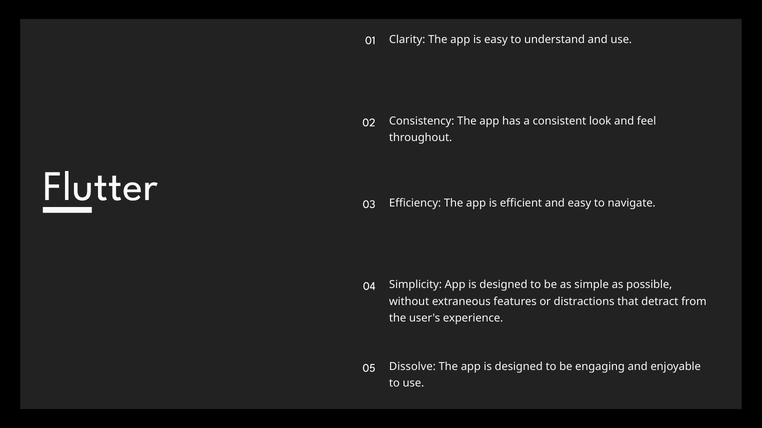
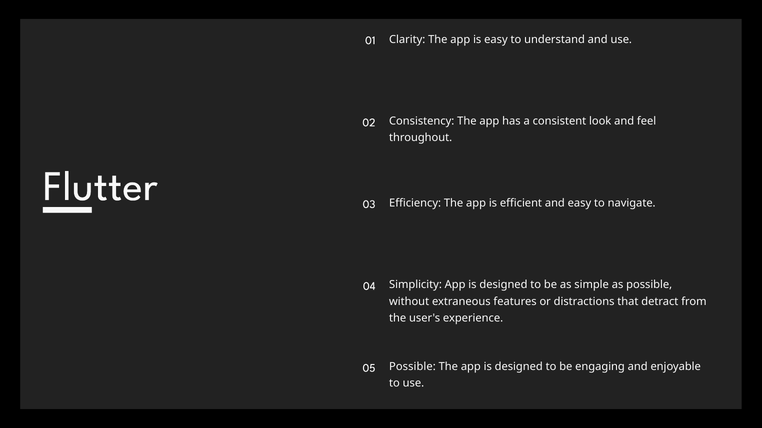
Dissolve: Dissolve -> Possible (412, 367)
